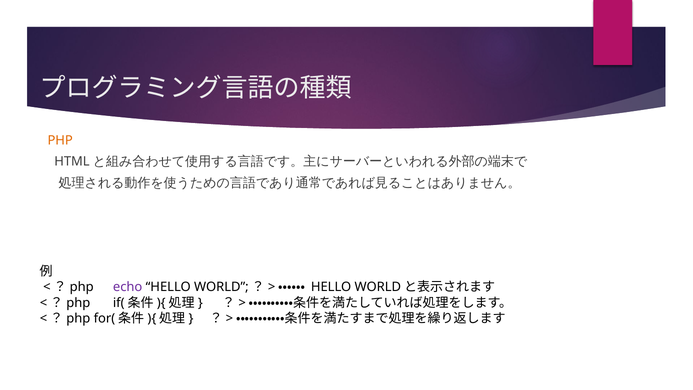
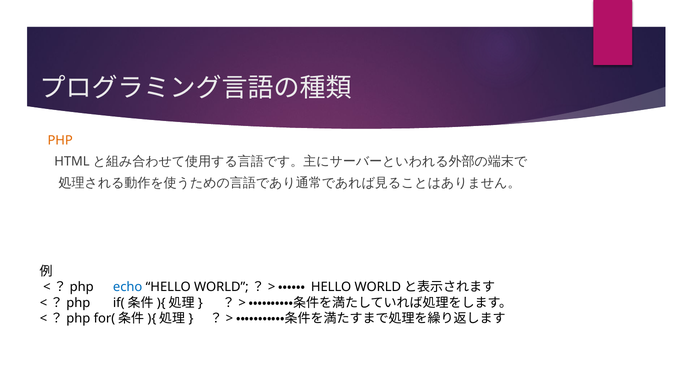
echo colour: purple -> blue (128, 287)
